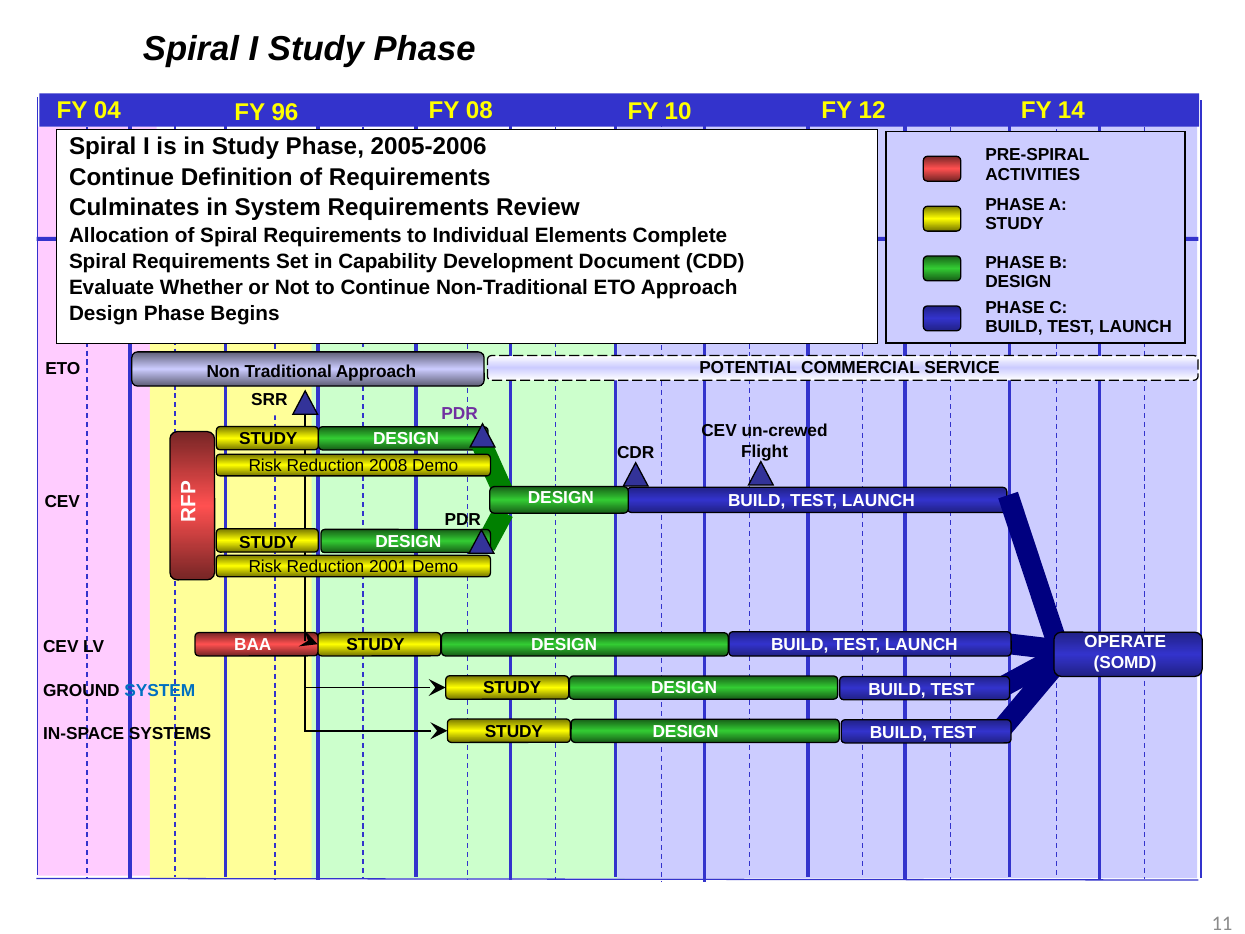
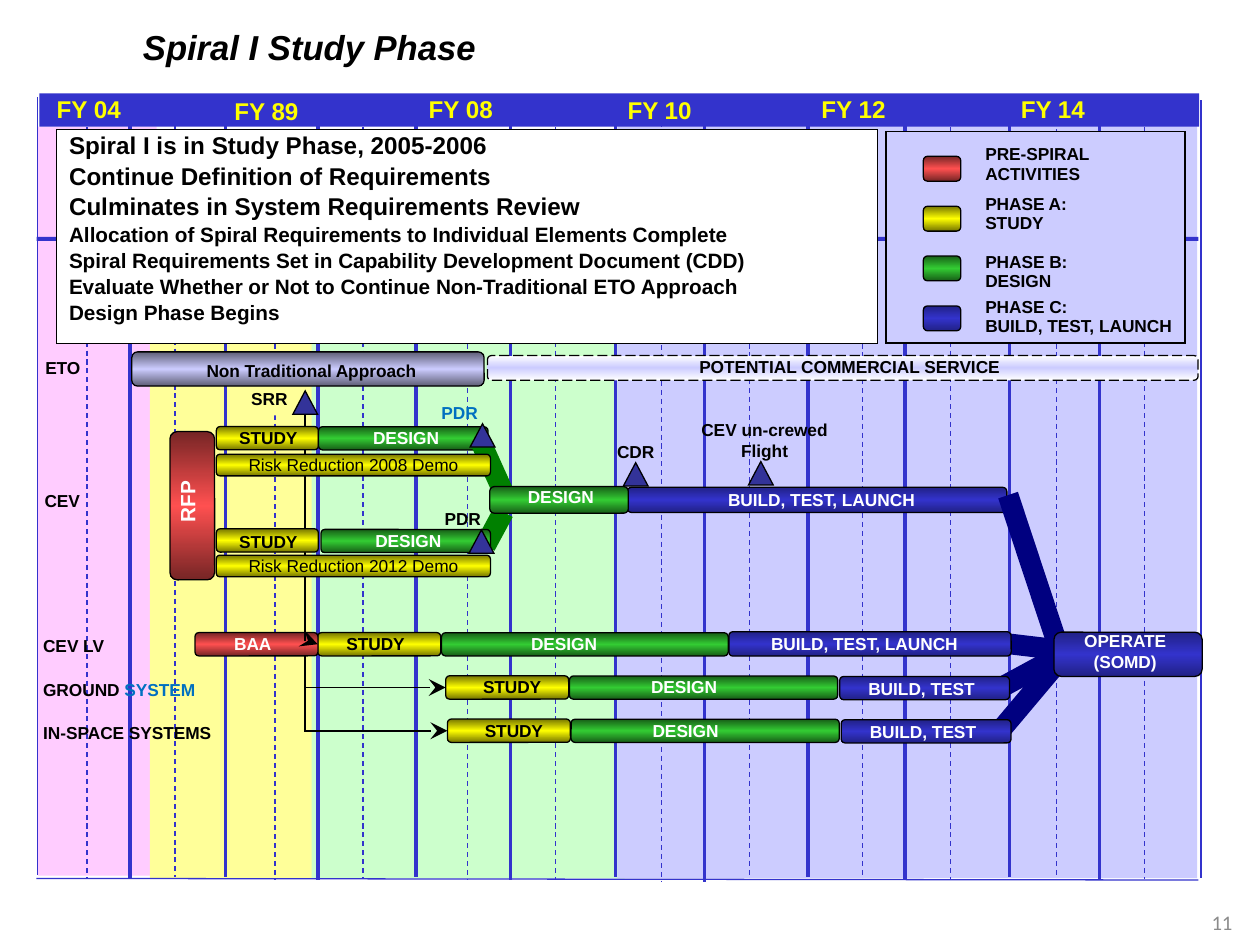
96: 96 -> 89 (285, 113)
PDR colour: purple -> blue (460, 414)
2001: 2001 -> 2012 (388, 567)
